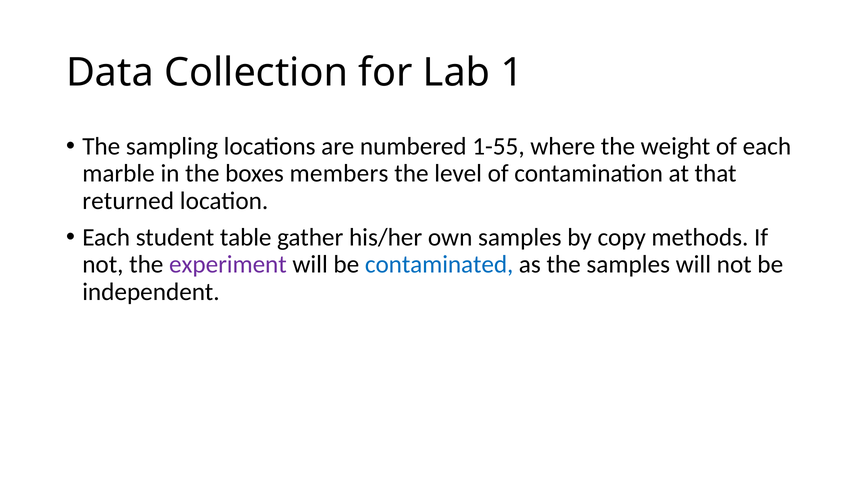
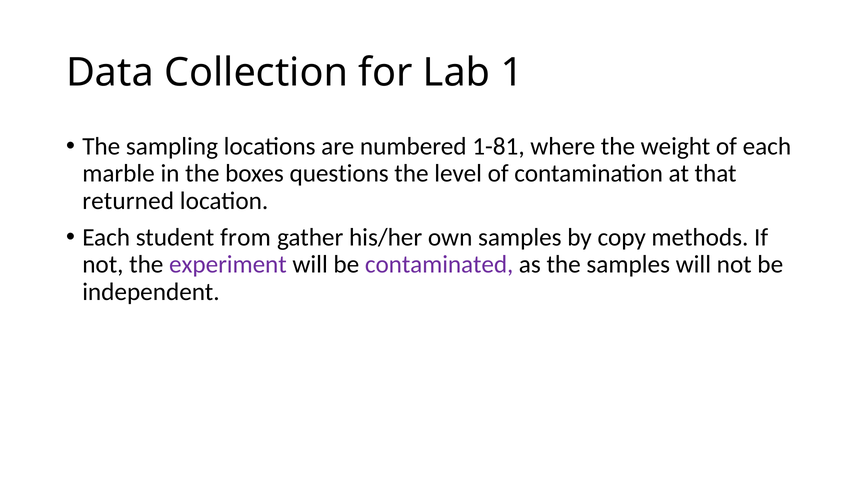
1-55: 1-55 -> 1-81 (498, 146)
members: members -> questions (339, 174)
table: table -> from (246, 237)
contaminated colour: blue -> purple (439, 265)
